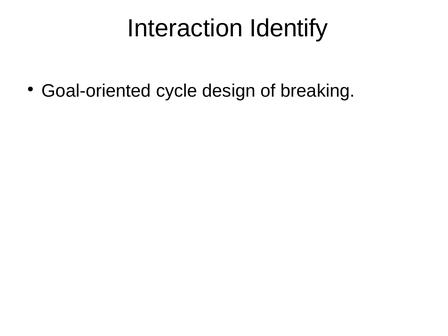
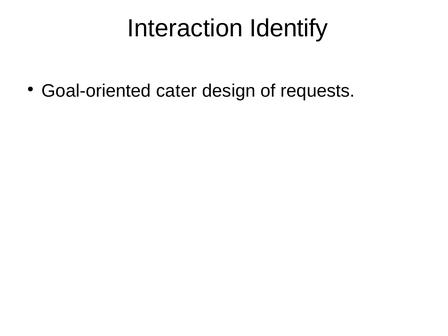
cycle: cycle -> cater (177, 91)
breaking: breaking -> requests (318, 91)
